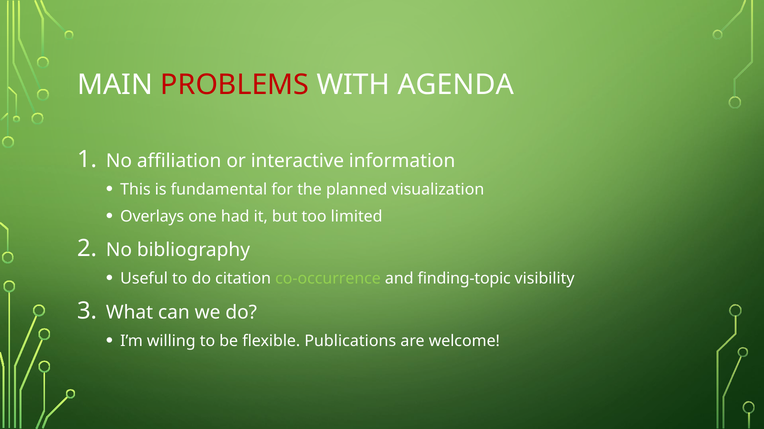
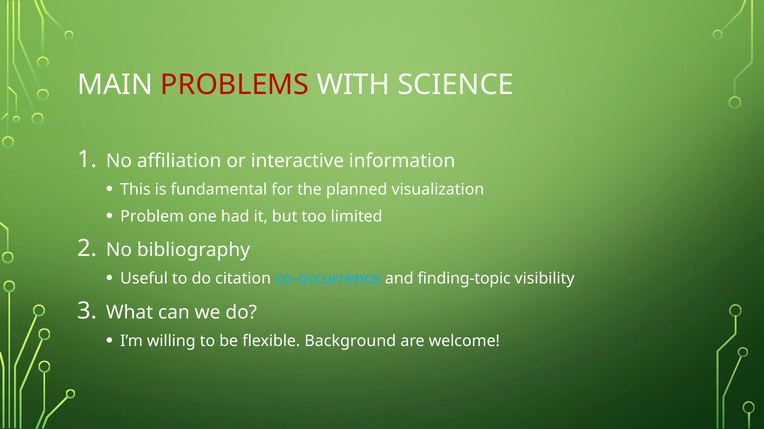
AGENDA: AGENDA -> SCIENCE (456, 85)
Overlays: Overlays -> Problem (152, 217)
co-occurrence colour: light green -> light blue (328, 279)
Publications: Publications -> Background (350, 341)
